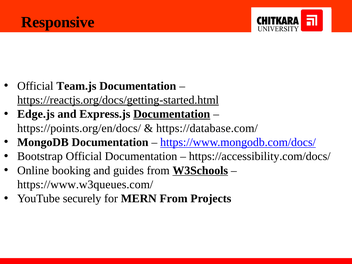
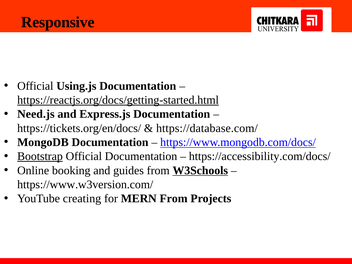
Team.js: Team.js -> Using.js (76, 86)
Edge.js: Edge.js -> Need.js (36, 114)
Documentation underline: present -> none (172, 114)
https://points.org/en/docs/: https://points.org/en/docs/ -> https://tickets.org/en/docs/ (79, 128)
Bootstrap underline: none -> present (40, 156)
https://www.w3queues.com/: https://www.w3queues.com/ -> https://www.w3version.com/ (85, 185)
securely: securely -> creating (82, 199)
